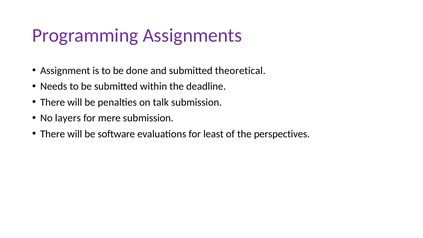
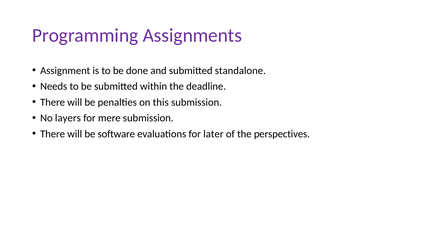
theoretical: theoretical -> standalone (240, 71)
talk: talk -> this (161, 102)
least: least -> later (213, 134)
